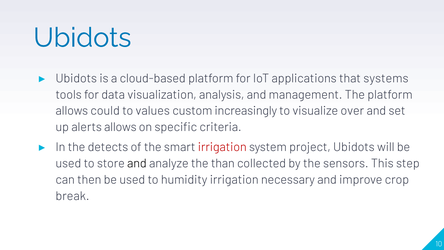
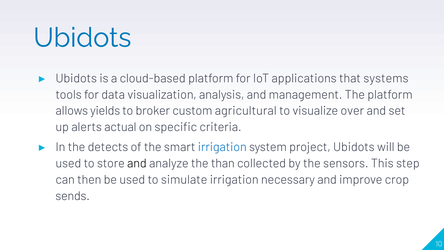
could: could -> yields (105, 111)
values: values -> broker (153, 111)
increasingly: increasingly -> agricultural (246, 111)
alerts allows: allows -> actual (120, 127)
irrigation colour: red -> blue (222, 147)
humidity: humidity -> simulate (184, 180)
break: break -> sends (73, 196)
